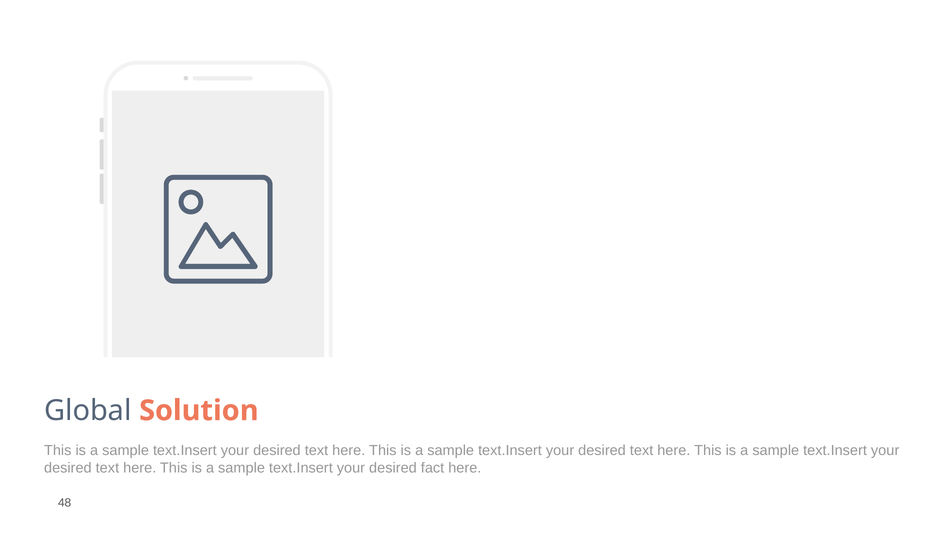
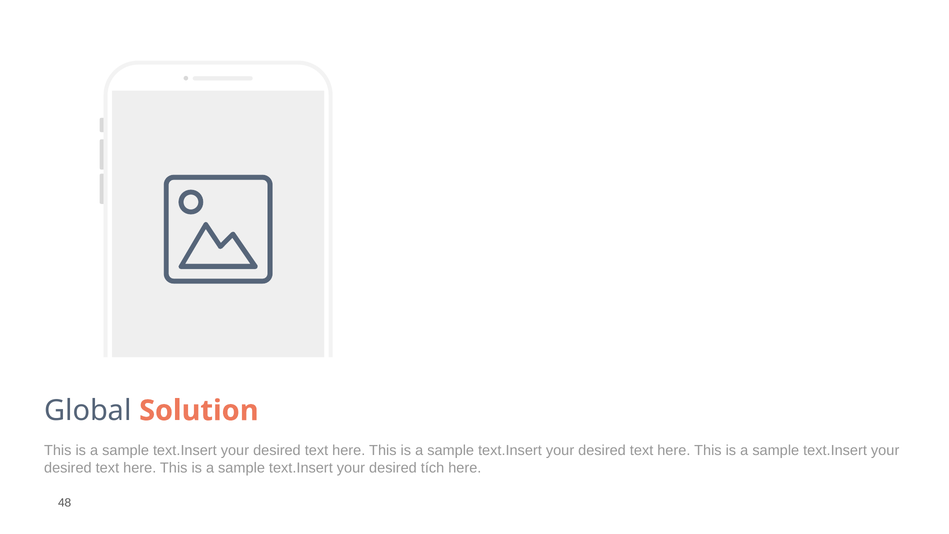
fact: fact -> tích (433, 468)
